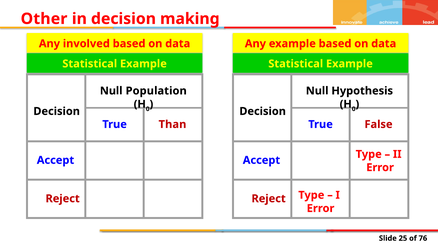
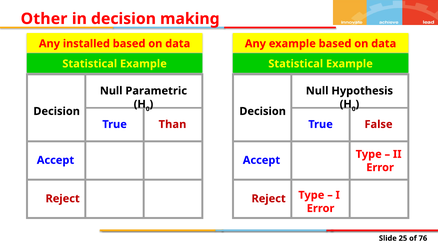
involved: involved -> installed (86, 44)
Population: Population -> Parametric (156, 91)
